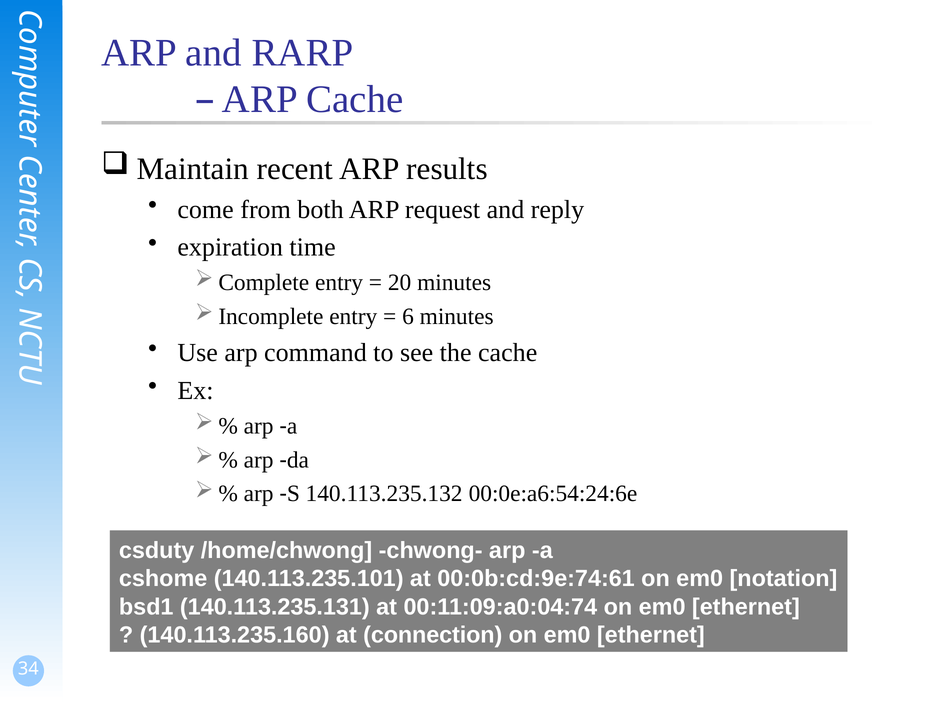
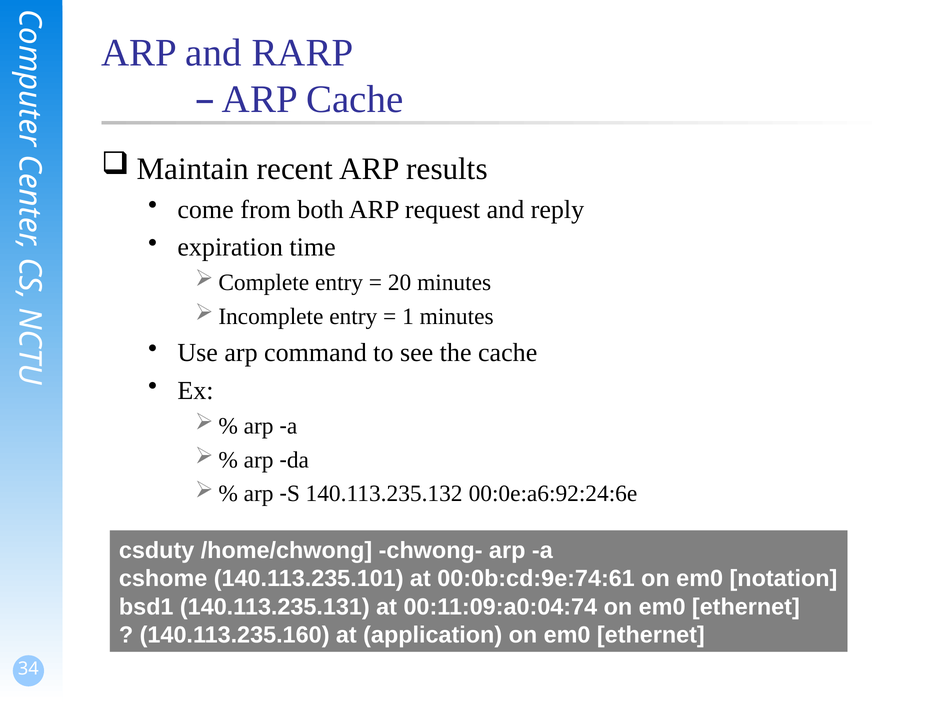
6: 6 -> 1 (408, 317)
00:0e:a6:54:24:6e: 00:0e:a6:54:24:6e -> 00:0e:a6:92:24:6e (553, 494)
connection: connection -> application (433, 635)
